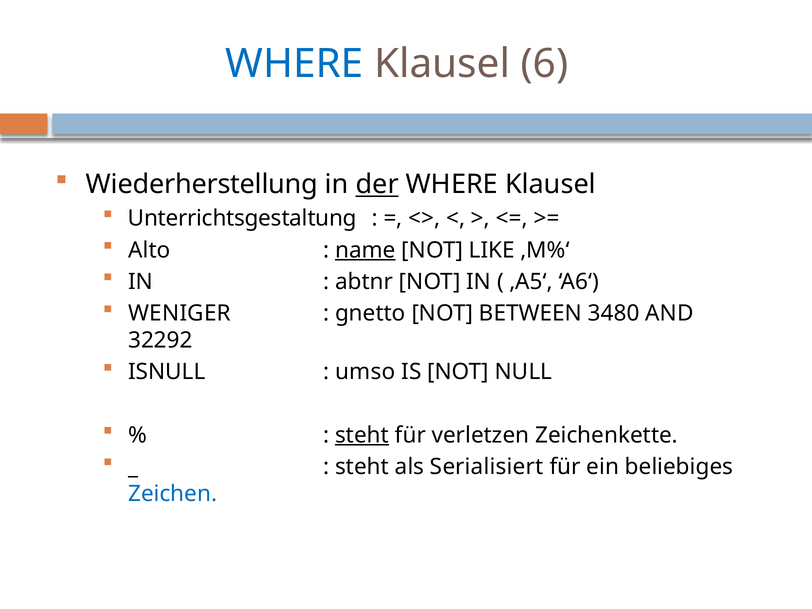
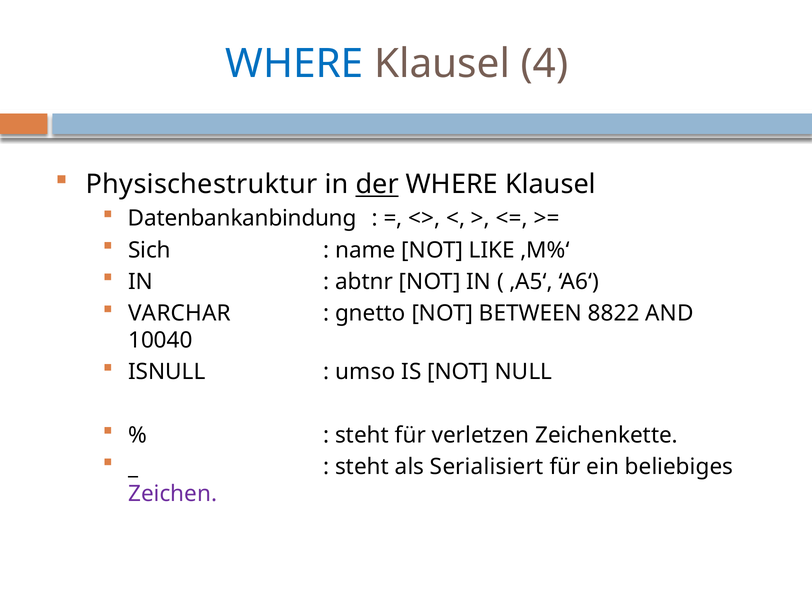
6: 6 -> 4 (545, 64)
Wiederherstellung: Wiederherstellung -> Physischestruktur (202, 185)
Unterrichtsgestaltung: Unterrichtsgestaltung -> Datenbankanbindung (242, 218)
Alto: Alto -> Sich (149, 250)
name underline: present -> none (365, 250)
WENIGER: WENIGER -> VARCHAR (180, 313)
3480: 3480 -> 8822 (614, 313)
32292: 32292 -> 10040 (160, 340)
steht underline: present -> none (362, 435)
Zeichen colour: blue -> purple (173, 494)
